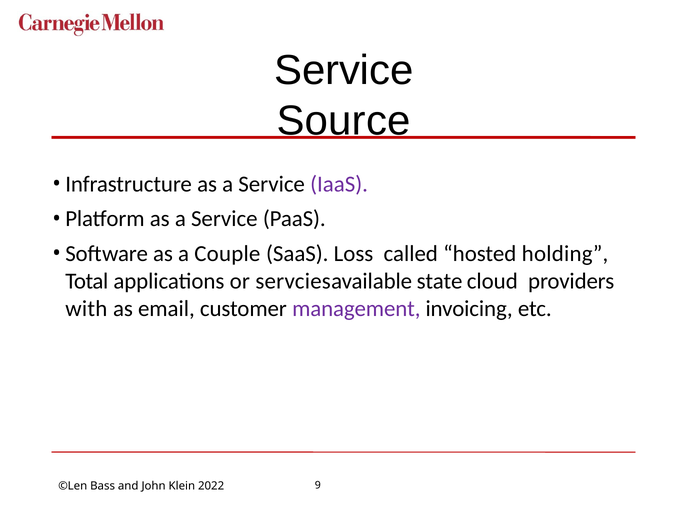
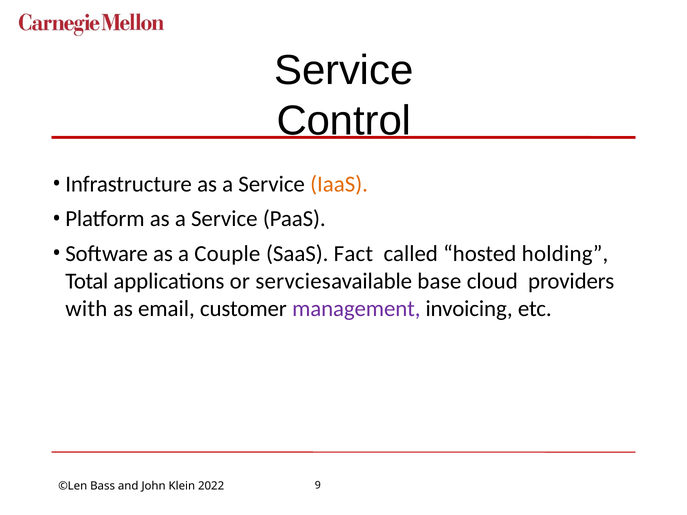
Source: Source -> Control (344, 121)
IaaS colour: purple -> orange (339, 184)
Loss: Loss -> Fact (353, 254)
state: state -> base (439, 281)
